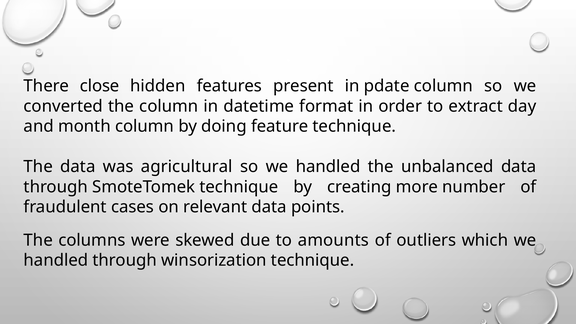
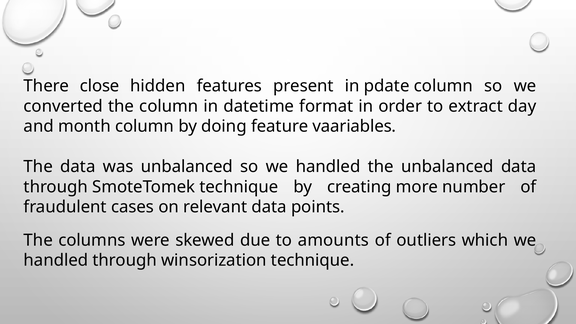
feature technique: technique -> vaariables (354, 126)
was agricultural: agricultural -> unbalanced (187, 167)
